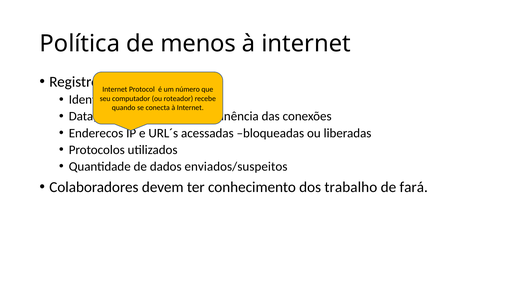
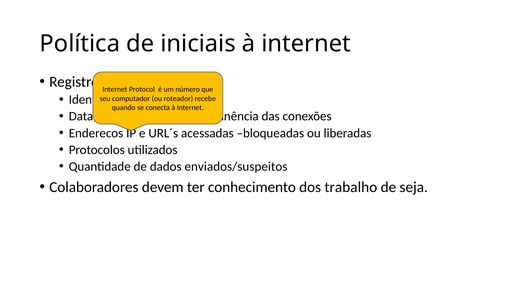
menos: menos -> iniciais (198, 44)
fará: fará -> seja (414, 187)
